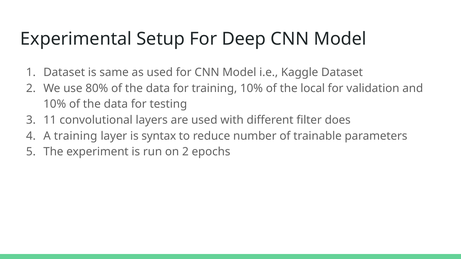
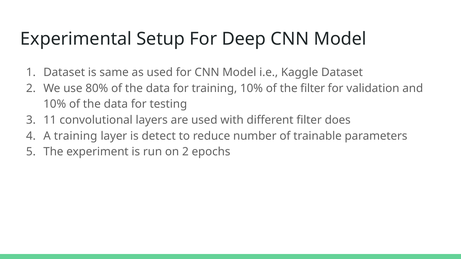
the local: local -> filter (313, 88)
syntax: syntax -> detect (159, 136)
